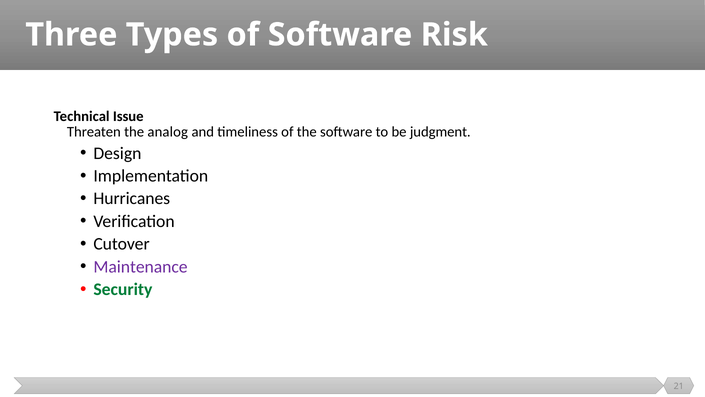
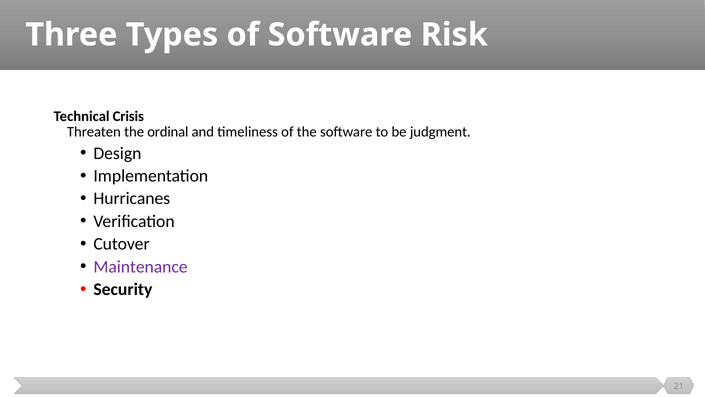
Issue: Issue -> Crisis (128, 116)
analog: analog -> ordinal (168, 132)
Security colour: green -> black (123, 289)
